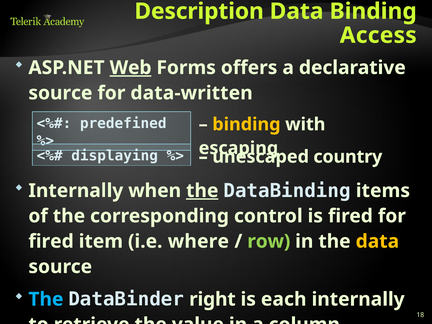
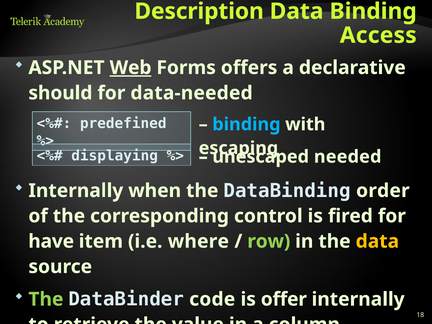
source: source -> should (60, 93)
data-written: data-written -> data-needed (192, 93)
binding colour: yellow -> light blue (246, 124)
country: country -> needed (348, 157)
the underline: present -> none (202, 191)
items: items -> order (383, 191)
fired: fired -> have (51, 241)
The colour: light blue -> light green (46, 299)
right: right -> code (212, 299)
each: each -> offer (284, 299)
